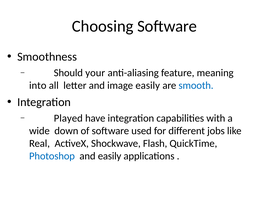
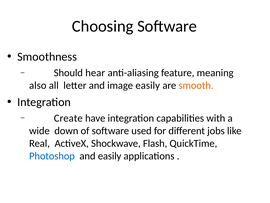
your: your -> hear (95, 73)
into: into -> also (38, 85)
smooth colour: blue -> orange (196, 85)
Played: Played -> Create (68, 118)
